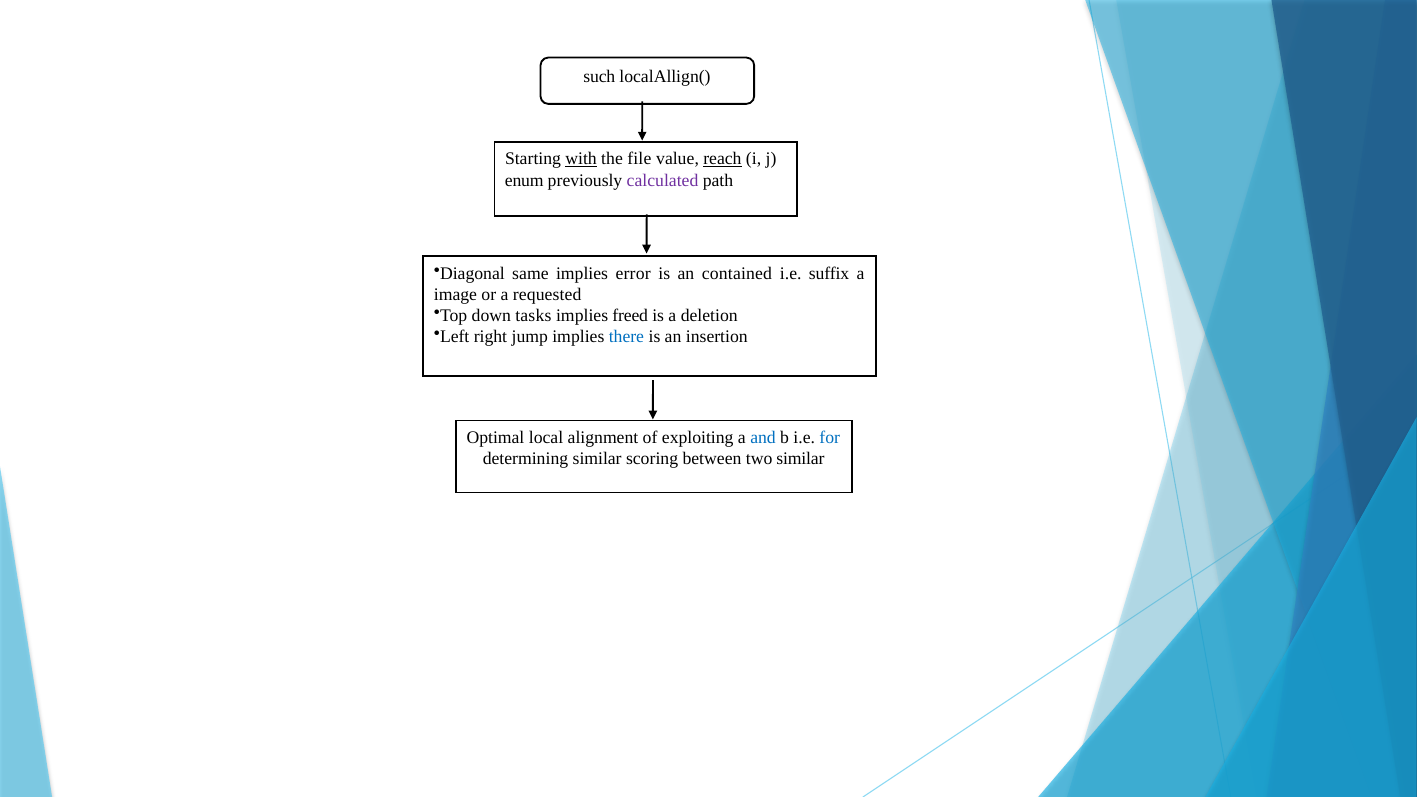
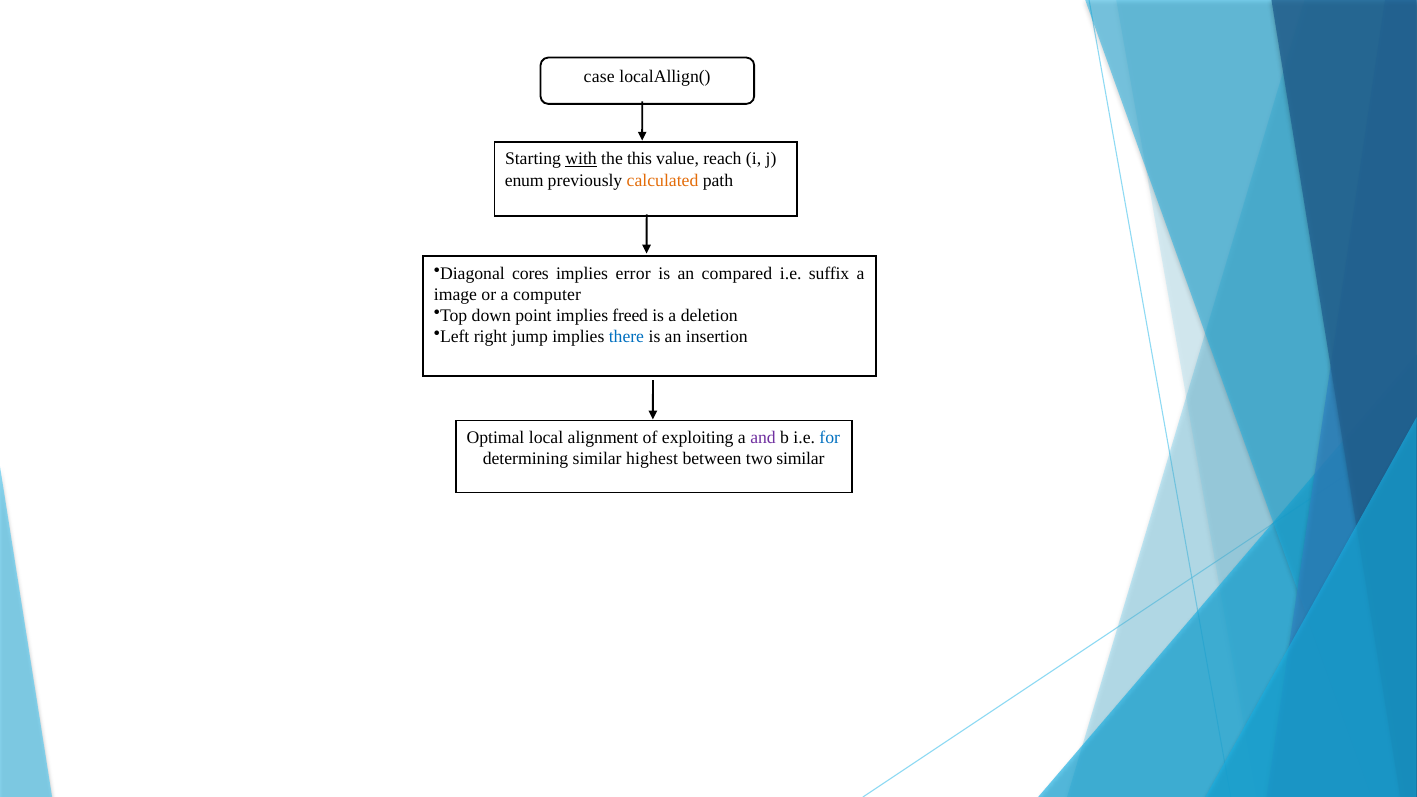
such: such -> case (599, 77)
file: file -> this (640, 159)
reach underline: present -> none (722, 159)
calculated colour: purple -> orange (663, 180)
same: same -> cores (531, 273)
contained: contained -> compared (737, 273)
requested: requested -> computer (547, 294)
tasks: tasks -> point (533, 316)
and colour: blue -> purple (763, 438)
scoring: scoring -> highest (652, 459)
